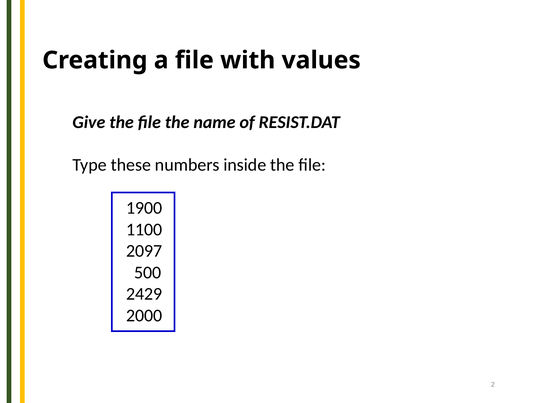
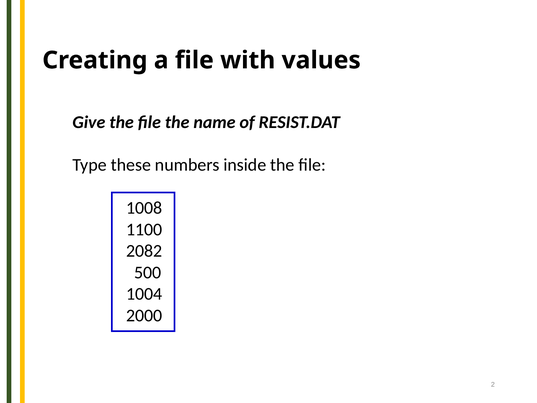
1900: 1900 -> 1008 (144, 208)
2097: 2097 -> 2082 (144, 251)
2429: 2429 -> 1004 (144, 294)
